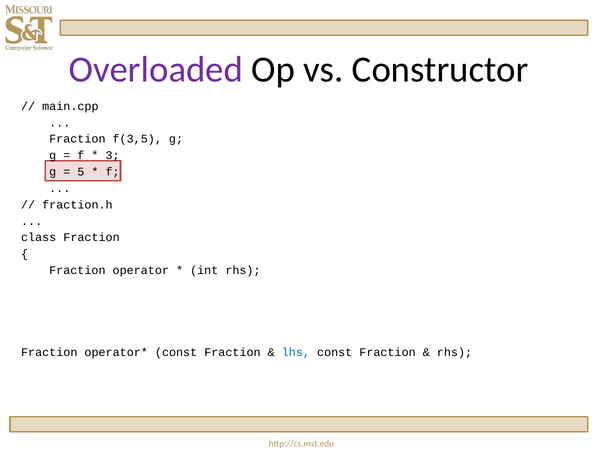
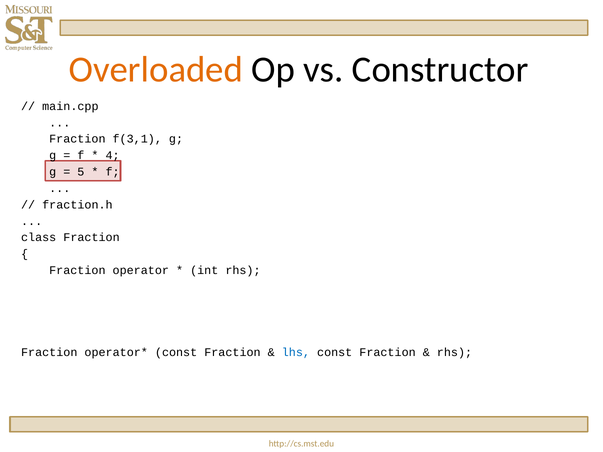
Overloaded colour: purple -> orange (156, 69)
f(3,5: f(3,5 -> f(3,1 (137, 139)
3: 3 -> 4 (113, 156)
